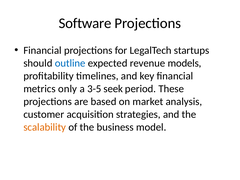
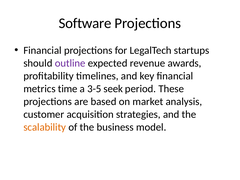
outline colour: blue -> purple (70, 63)
models: models -> awards (185, 63)
only: only -> time (68, 89)
